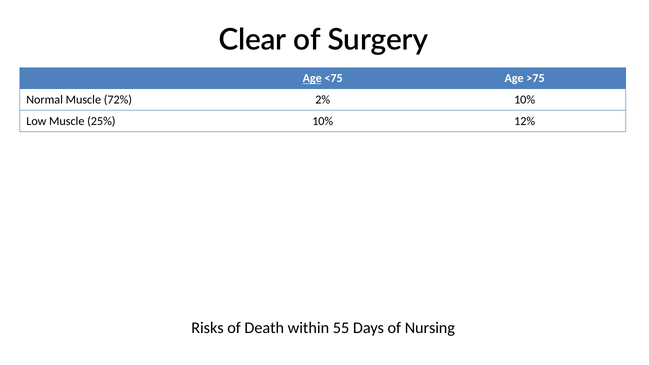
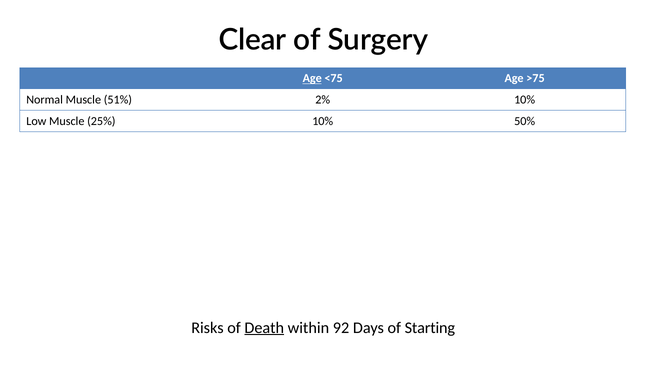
72%: 72% -> 51% (118, 100)
12%: 12% -> 50% (525, 121)
Death underline: none -> present (264, 328)
55: 55 -> 92 (341, 328)
Nursing: Nursing -> Starting (430, 328)
